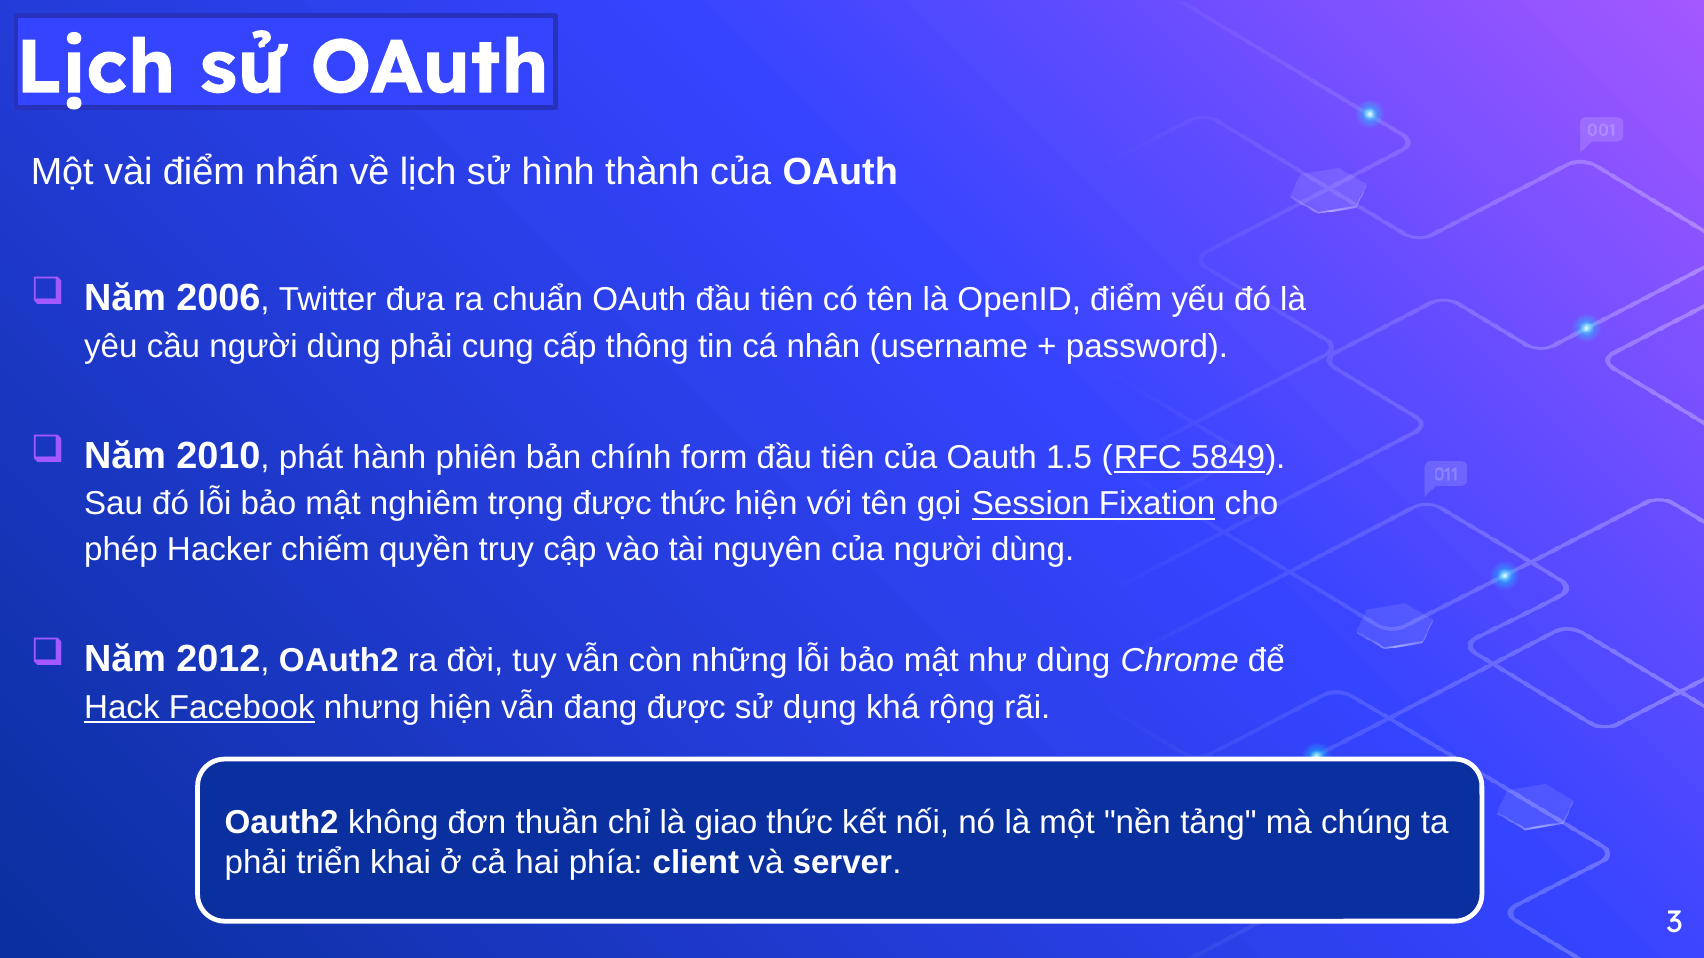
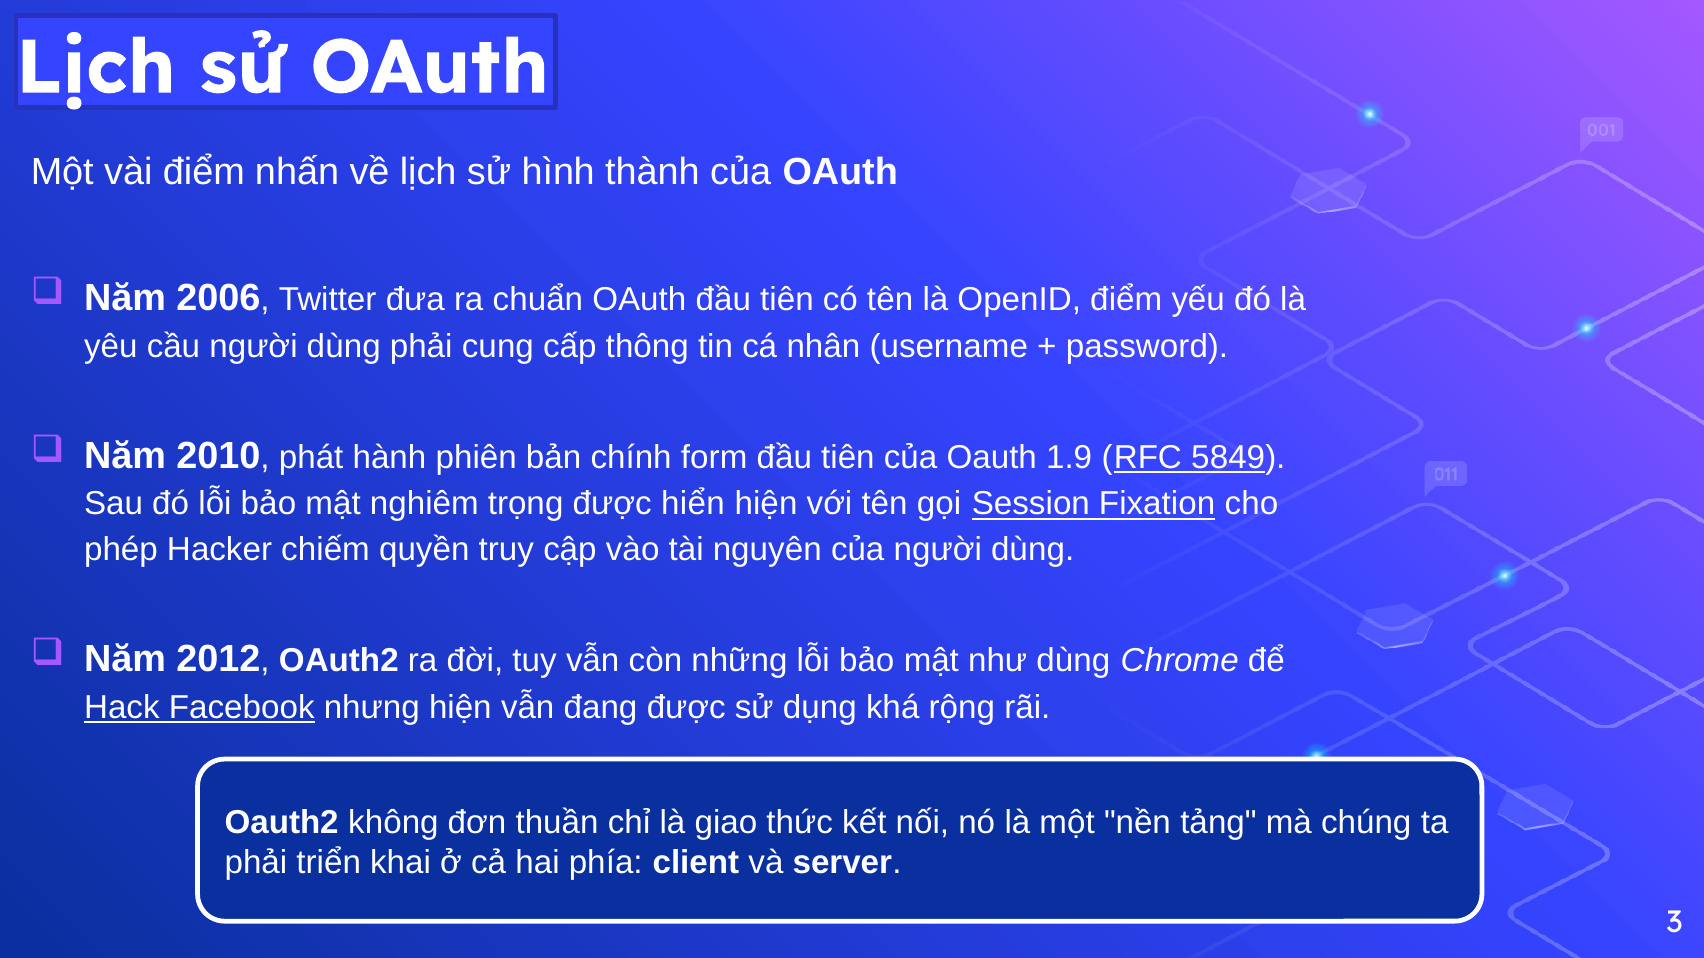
1.5: 1.5 -> 1.9 (1069, 458)
được thức: thức -> hiển (693, 504)
